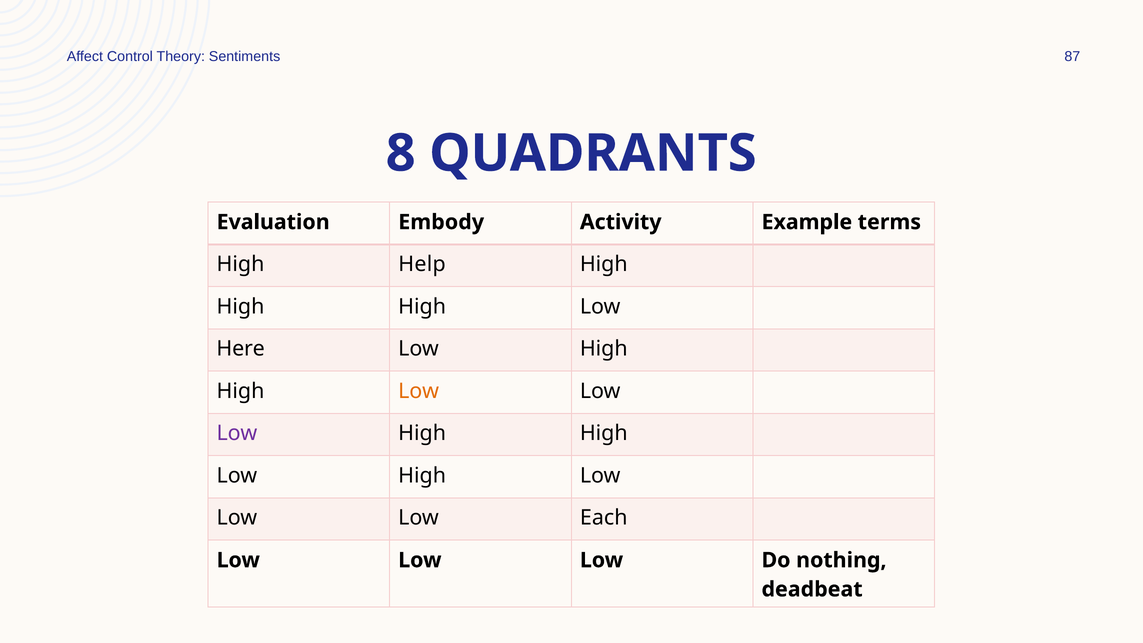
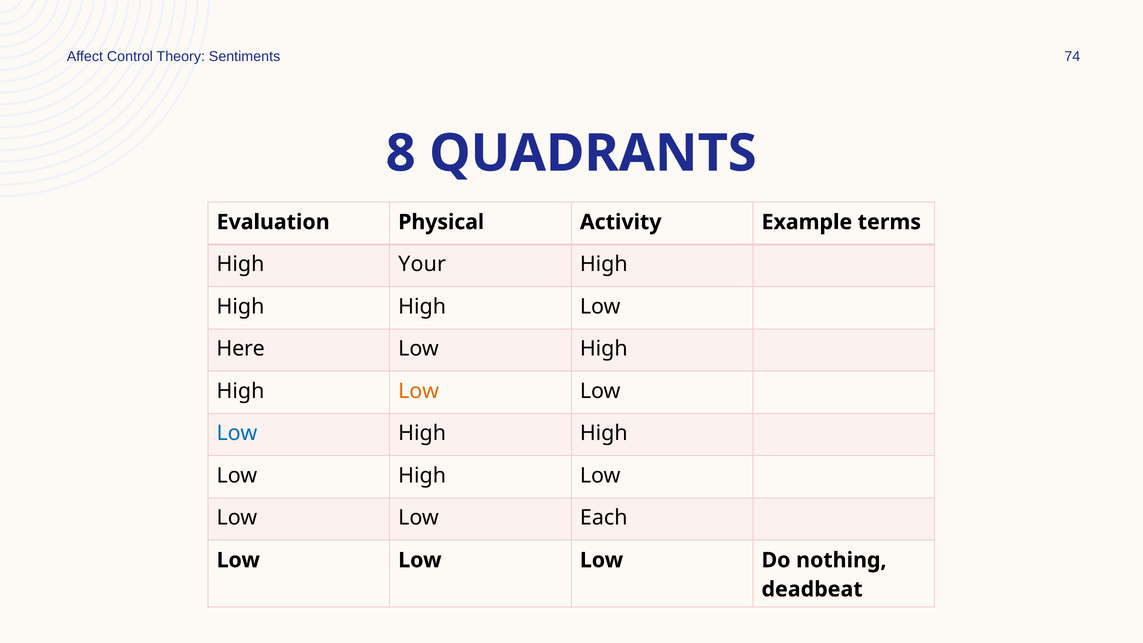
87: 87 -> 74 (1072, 57)
Embody: Embody -> Physical (441, 222)
Help: Help -> Your (422, 264)
Low colour: purple -> blue (237, 433)
